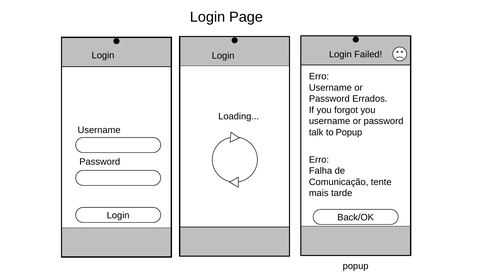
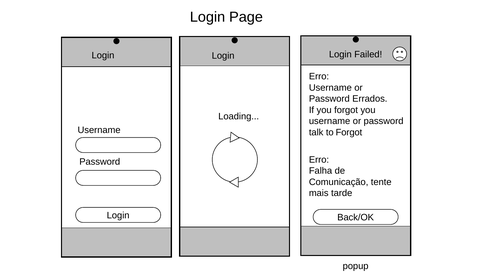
to Popup: Popup -> Forgot (349, 132)
